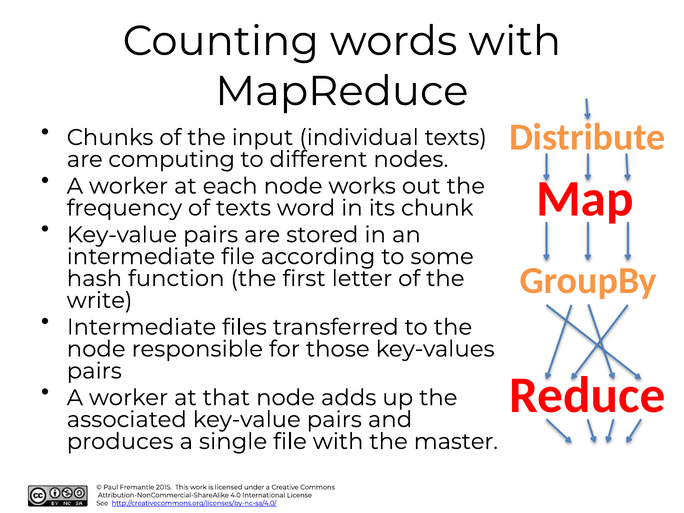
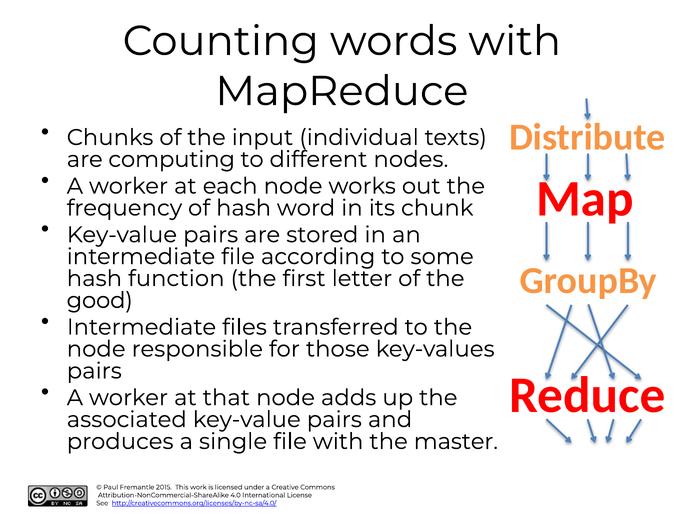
of texts: texts -> hash (244, 208)
write: write -> good (100, 300)
